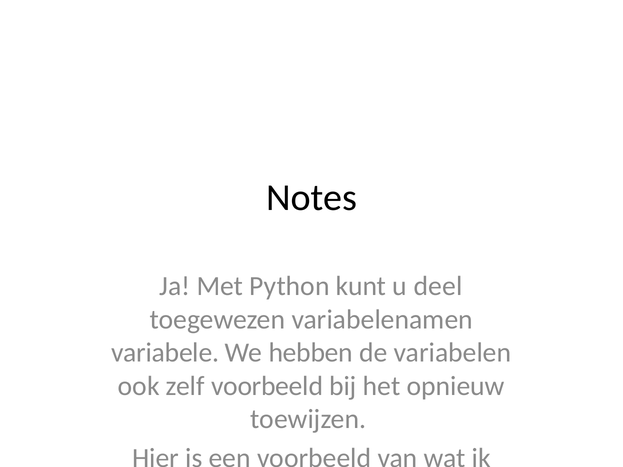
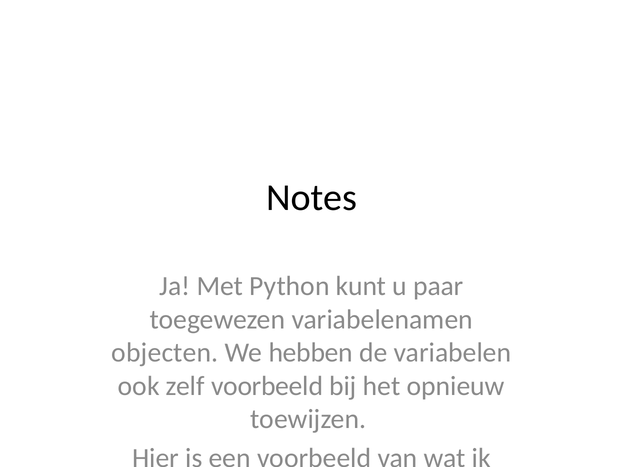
deel: deel -> paar (438, 286)
variabele: variabele -> objecten (165, 353)
